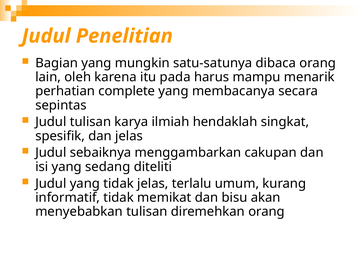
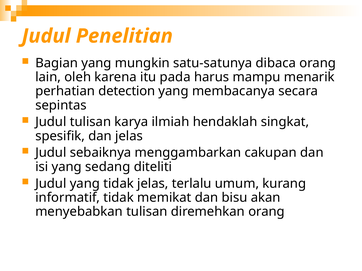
complete: complete -> detection (127, 91)
